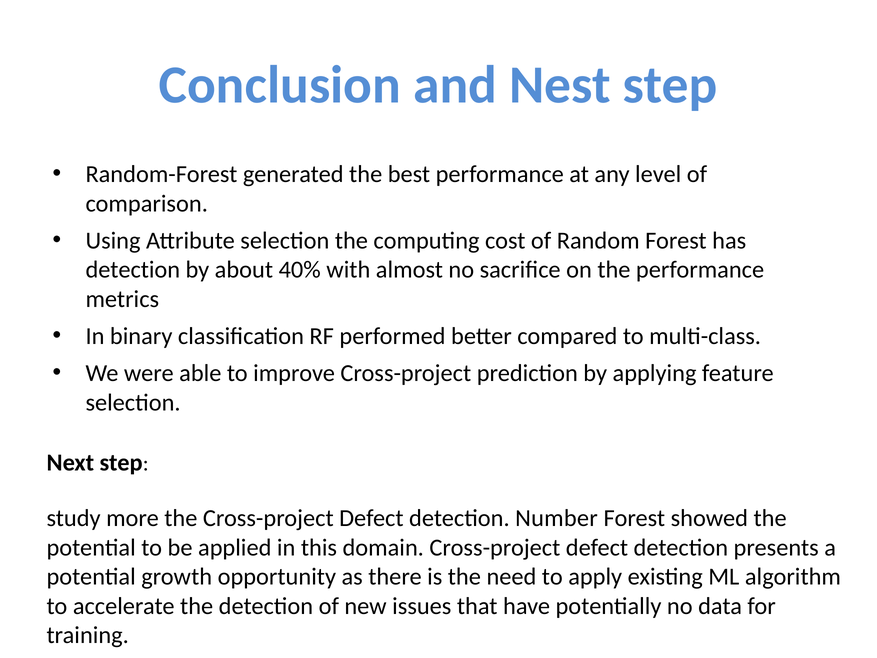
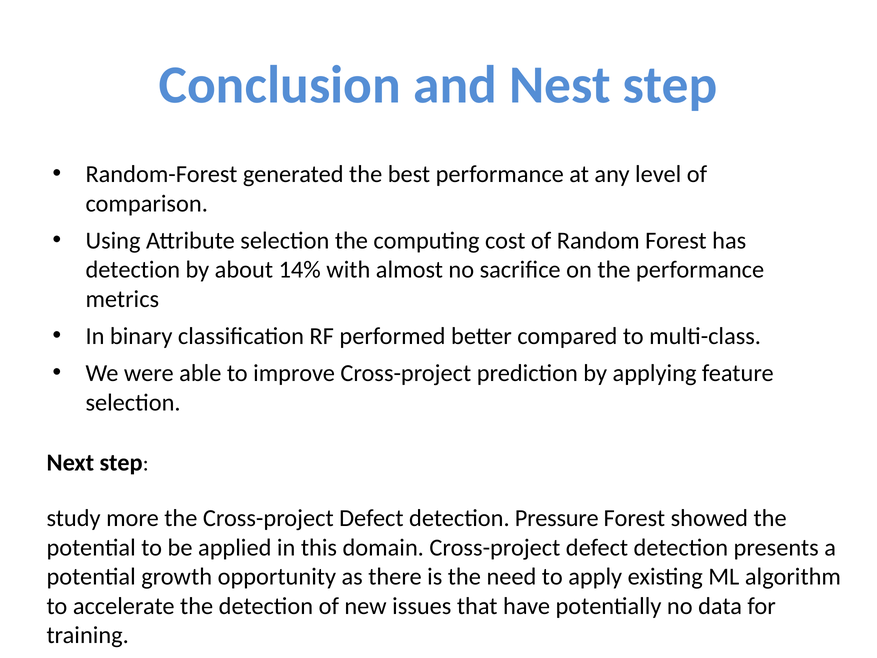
40%: 40% -> 14% (300, 270)
Number: Number -> Pressure (557, 518)
